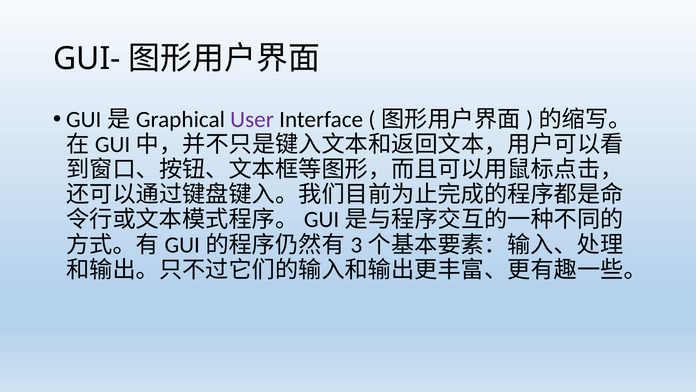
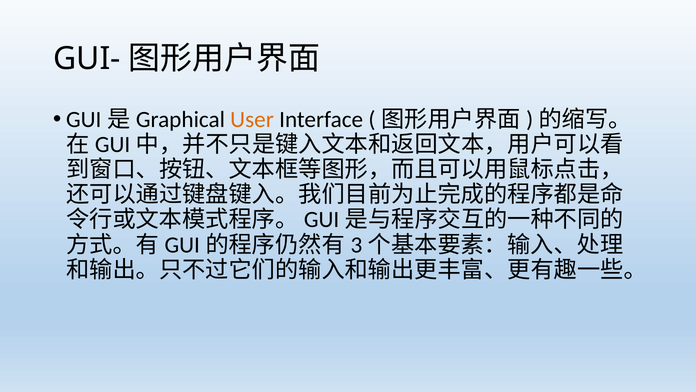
User colour: purple -> orange (252, 119)
